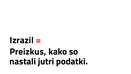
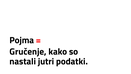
Izrazil: Izrazil -> Pojma (22, 40)
Preizkus: Preizkus -> Gručenje (28, 51)
